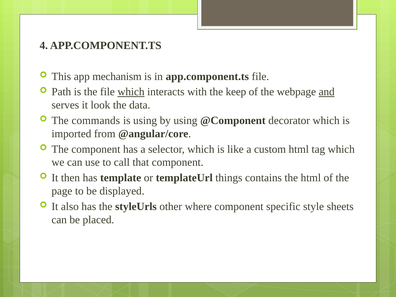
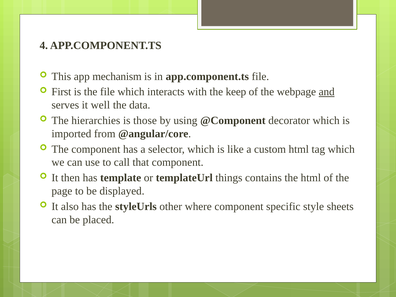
Path: Path -> First (61, 92)
which underline: present -> none (131, 92)
look: look -> well (100, 105)
commands: commands -> hierarchies (96, 120)
is using: using -> those (145, 120)
